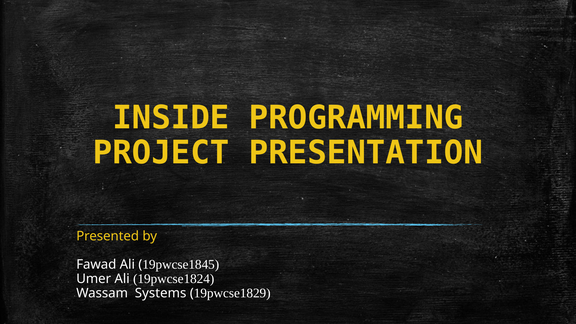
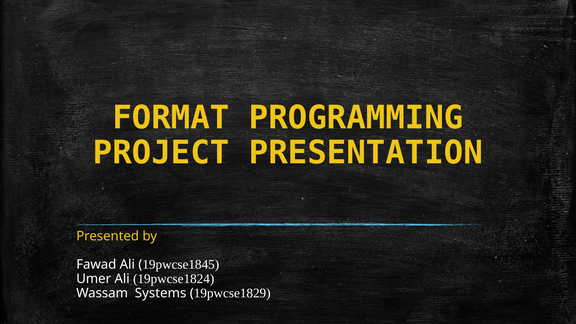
INSIDE: INSIDE -> FORMAT (171, 118)
